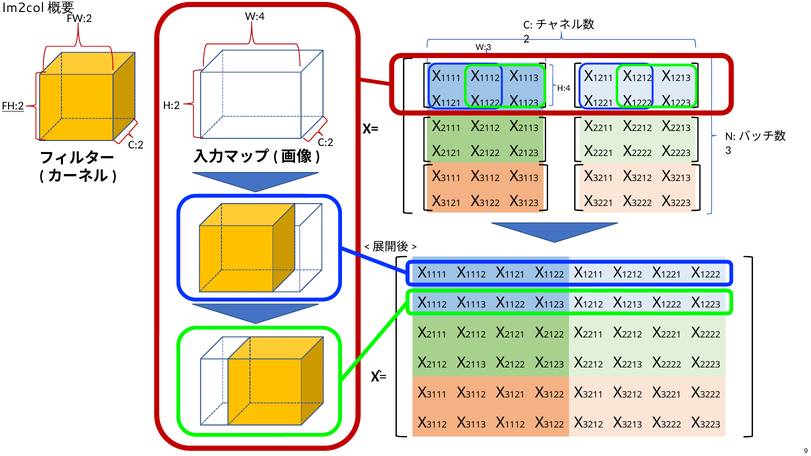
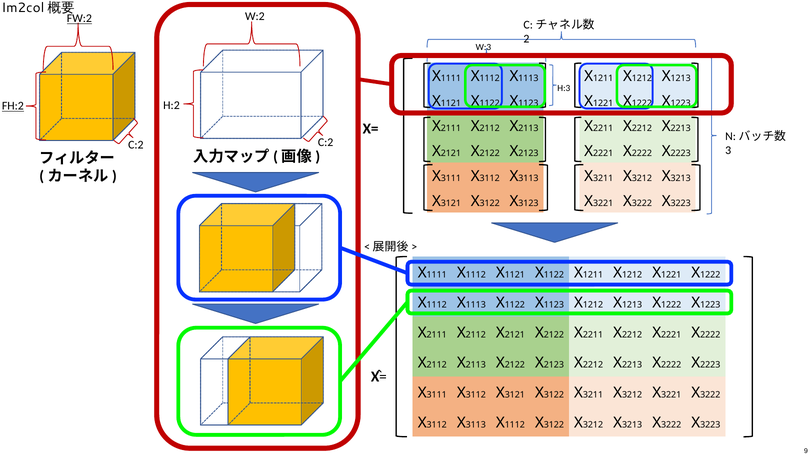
W:4: W:4 -> W:2 (255, 16)
FW:2 underline: none -> present (79, 19)
H:4: H:4 -> H:3 (564, 88)
